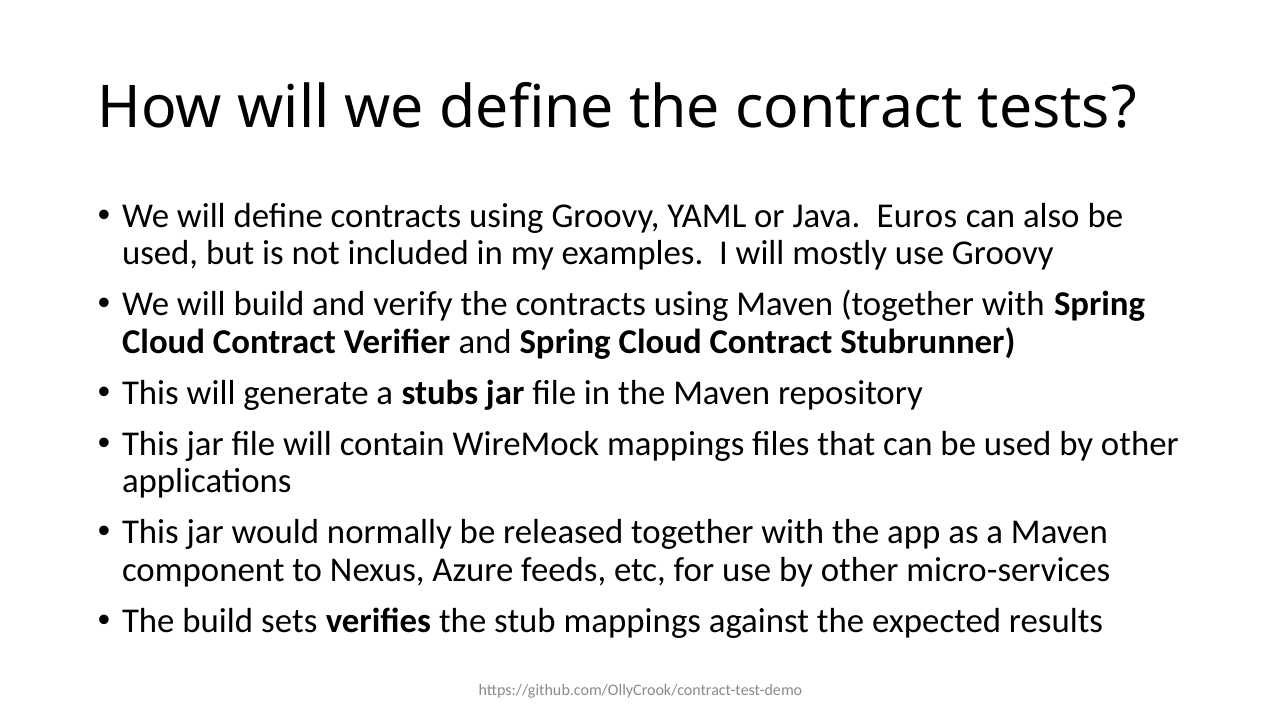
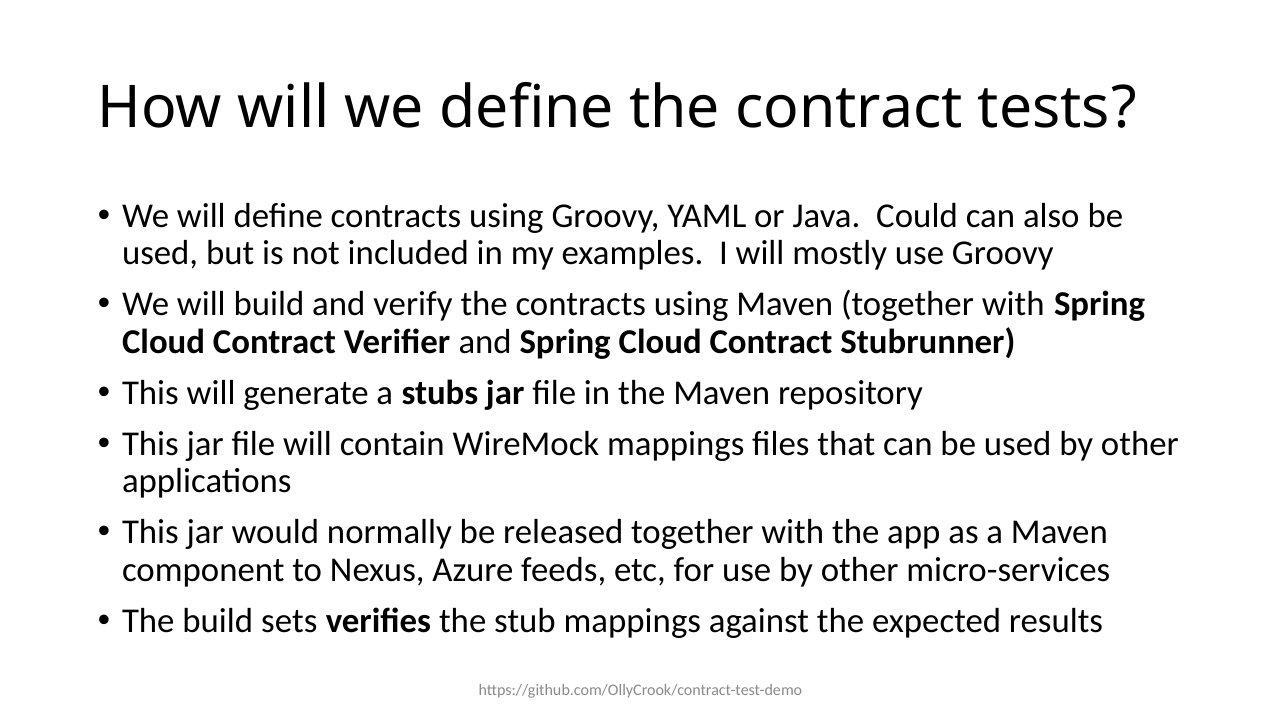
Euros: Euros -> Could (917, 216)
